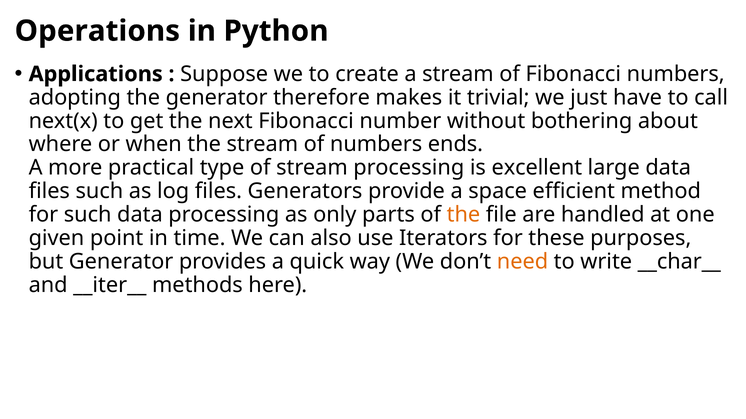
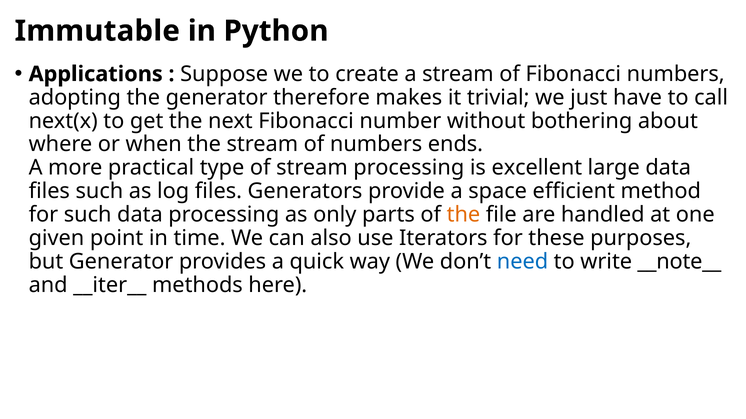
Operations: Operations -> Immutable (97, 31)
need colour: orange -> blue (522, 262)
__char__: __char__ -> __note__ (679, 262)
